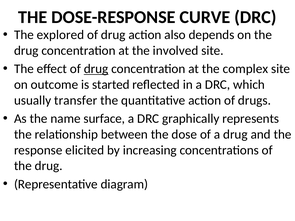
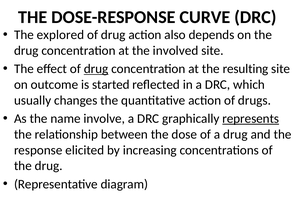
complex: complex -> resulting (246, 69)
transfer: transfer -> changes (76, 100)
surface: surface -> involve (104, 119)
represents underline: none -> present (251, 119)
